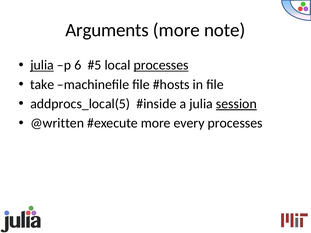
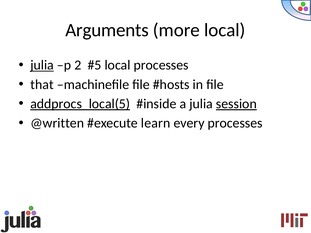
more note: note -> local (225, 30)
6: 6 -> 2 (78, 65)
processes underline: present -> none (161, 65)
take: take -> that (42, 85)
addprocs_local(5 underline: none -> present (80, 104)
more: more -> learn (156, 123)
